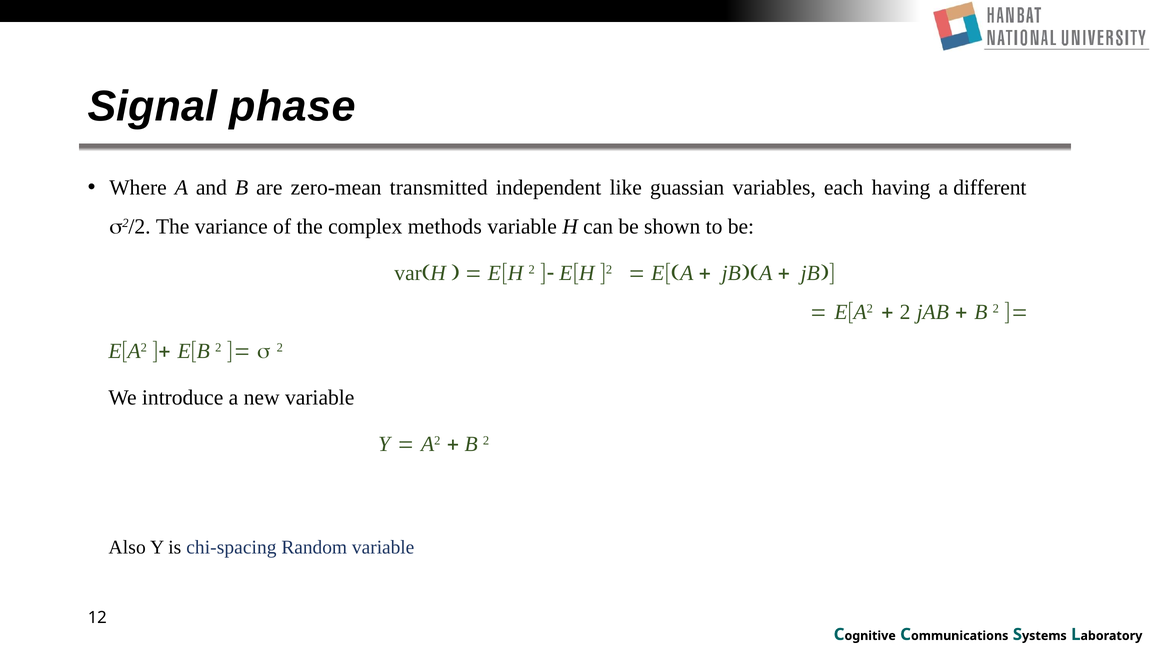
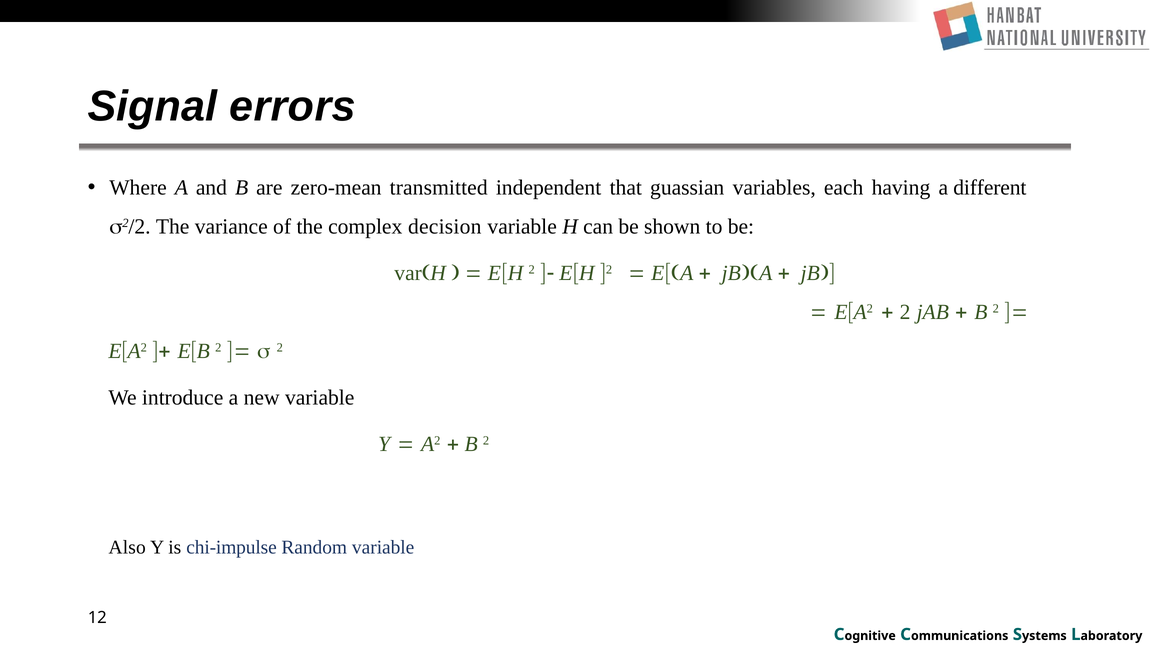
phase: phase -> errors (292, 106)
like: like -> that (626, 187)
methods: methods -> decision (445, 226)
chi-spacing: chi-spacing -> chi-impulse (232, 547)
